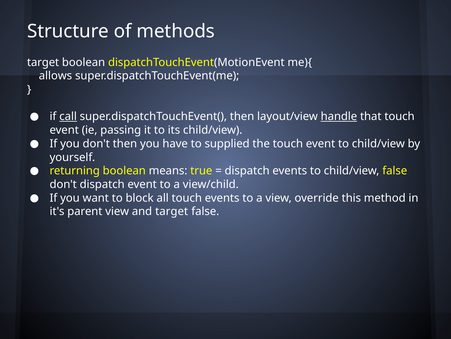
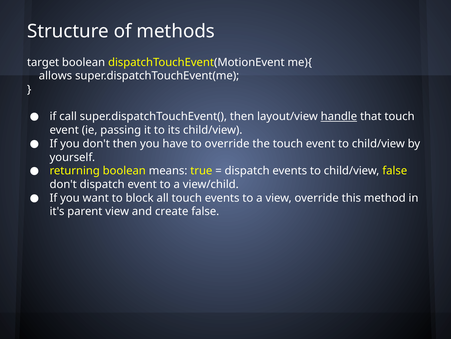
call underline: present -> none (68, 116)
to supplied: supplied -> override (227, 143)
and target: target -> create (172, 211)
